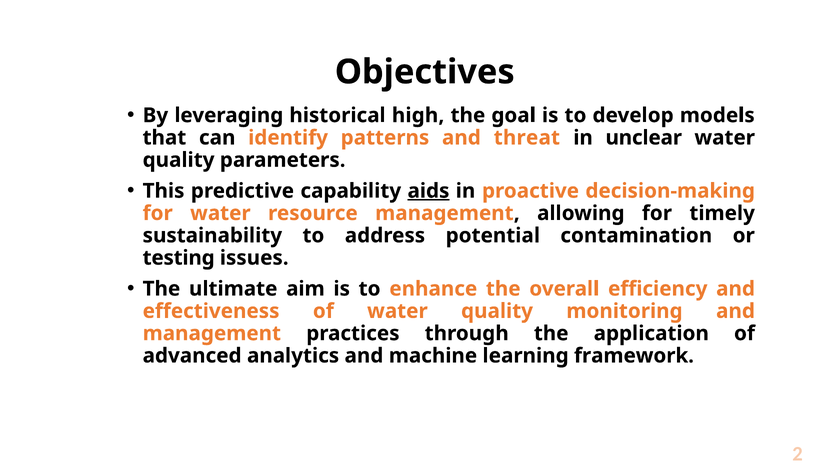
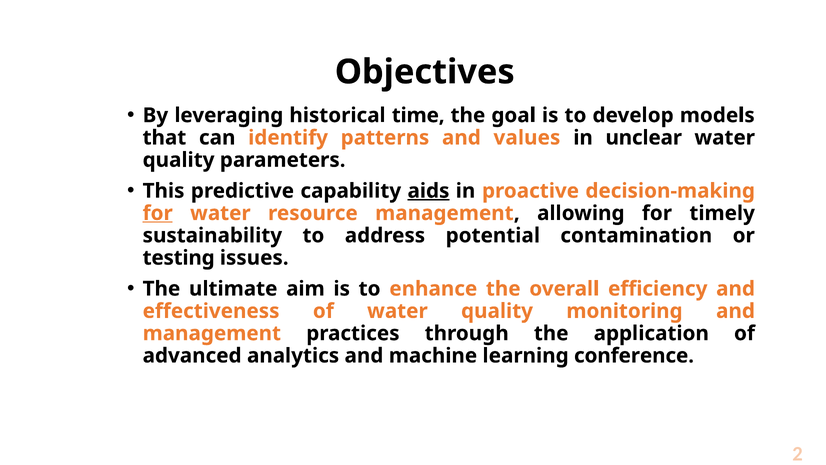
high: high -> time (418, 115)
threat: threat -> values (527, 138)
for underline: none -> present (158, 213)
framework: framework -> conference (634, 355)
